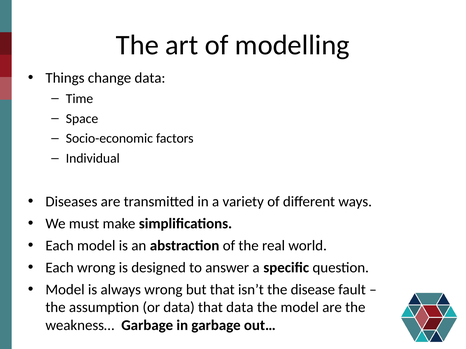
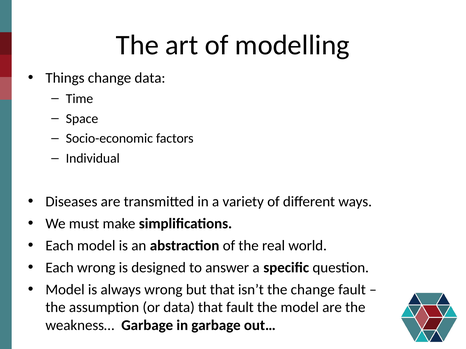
the disease: disease -> change (313, 290)
that data: data -> fault (240, 308)
